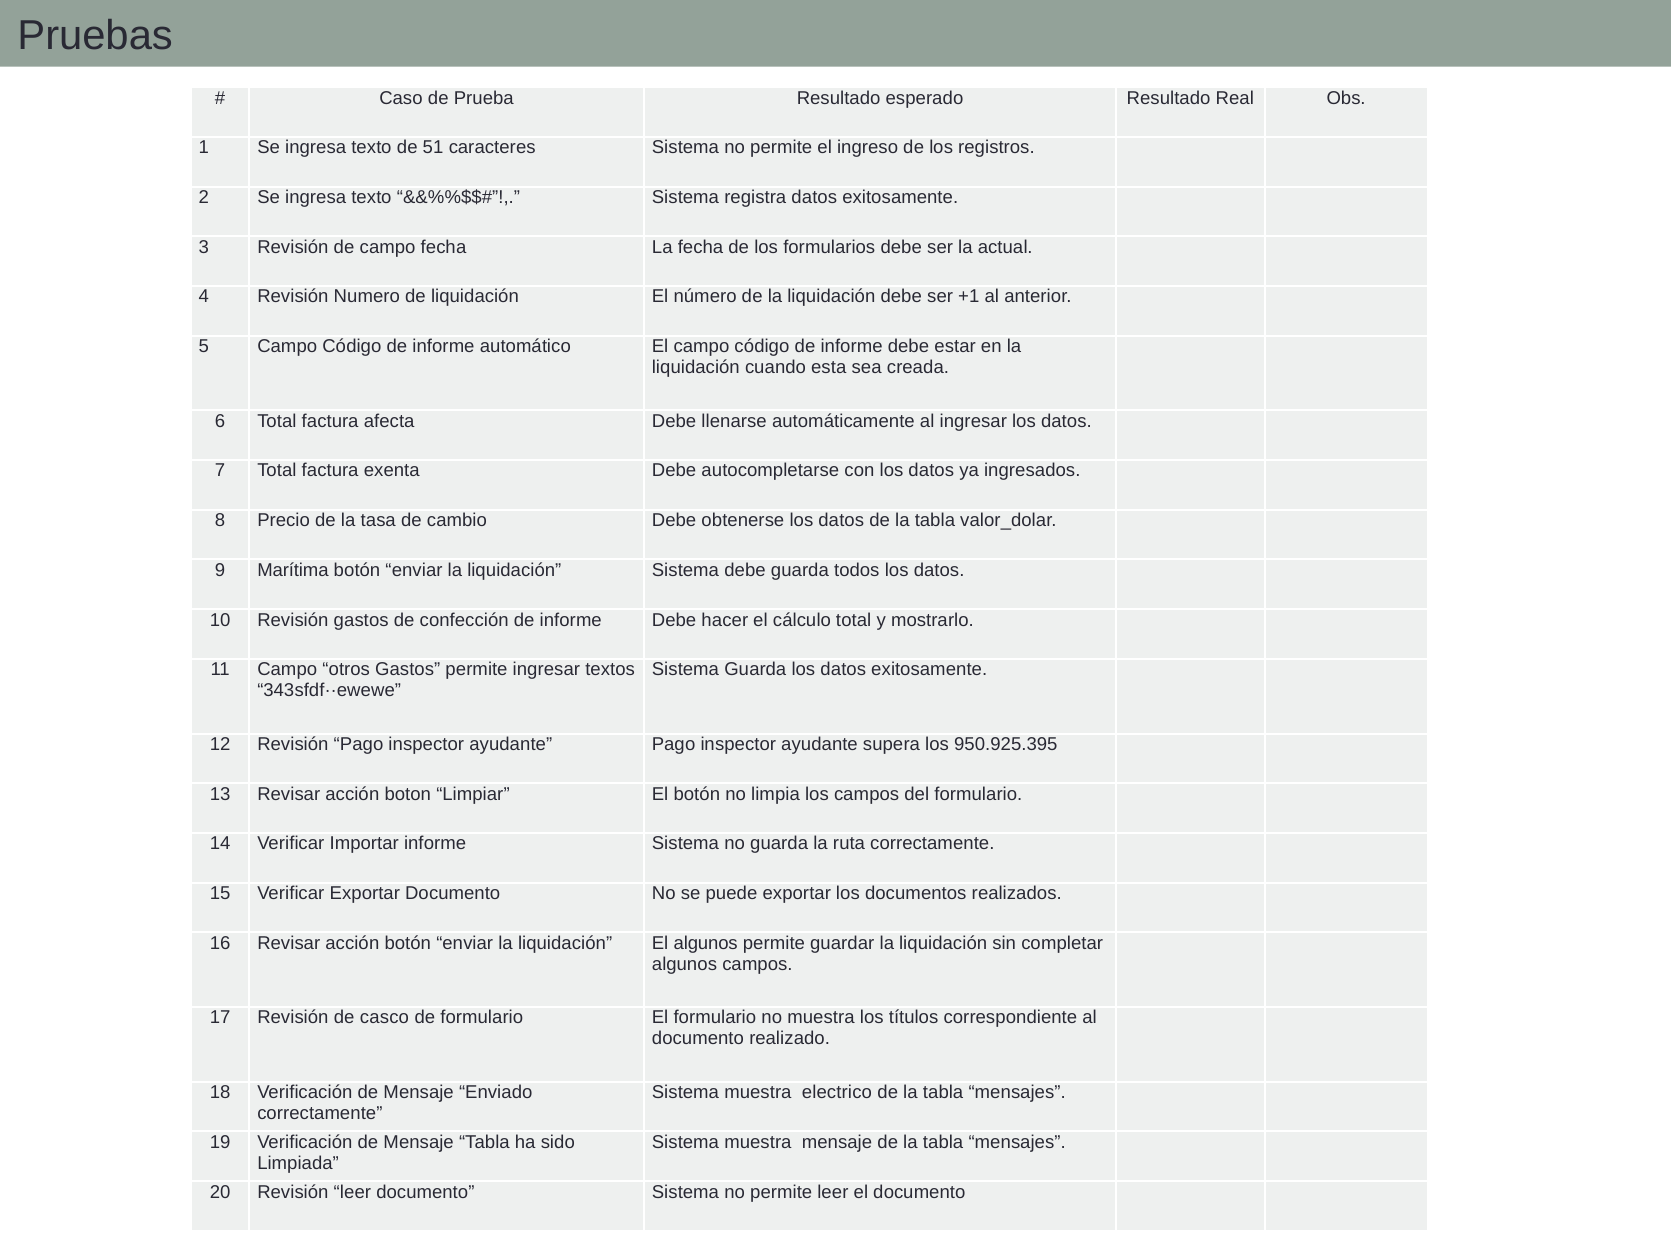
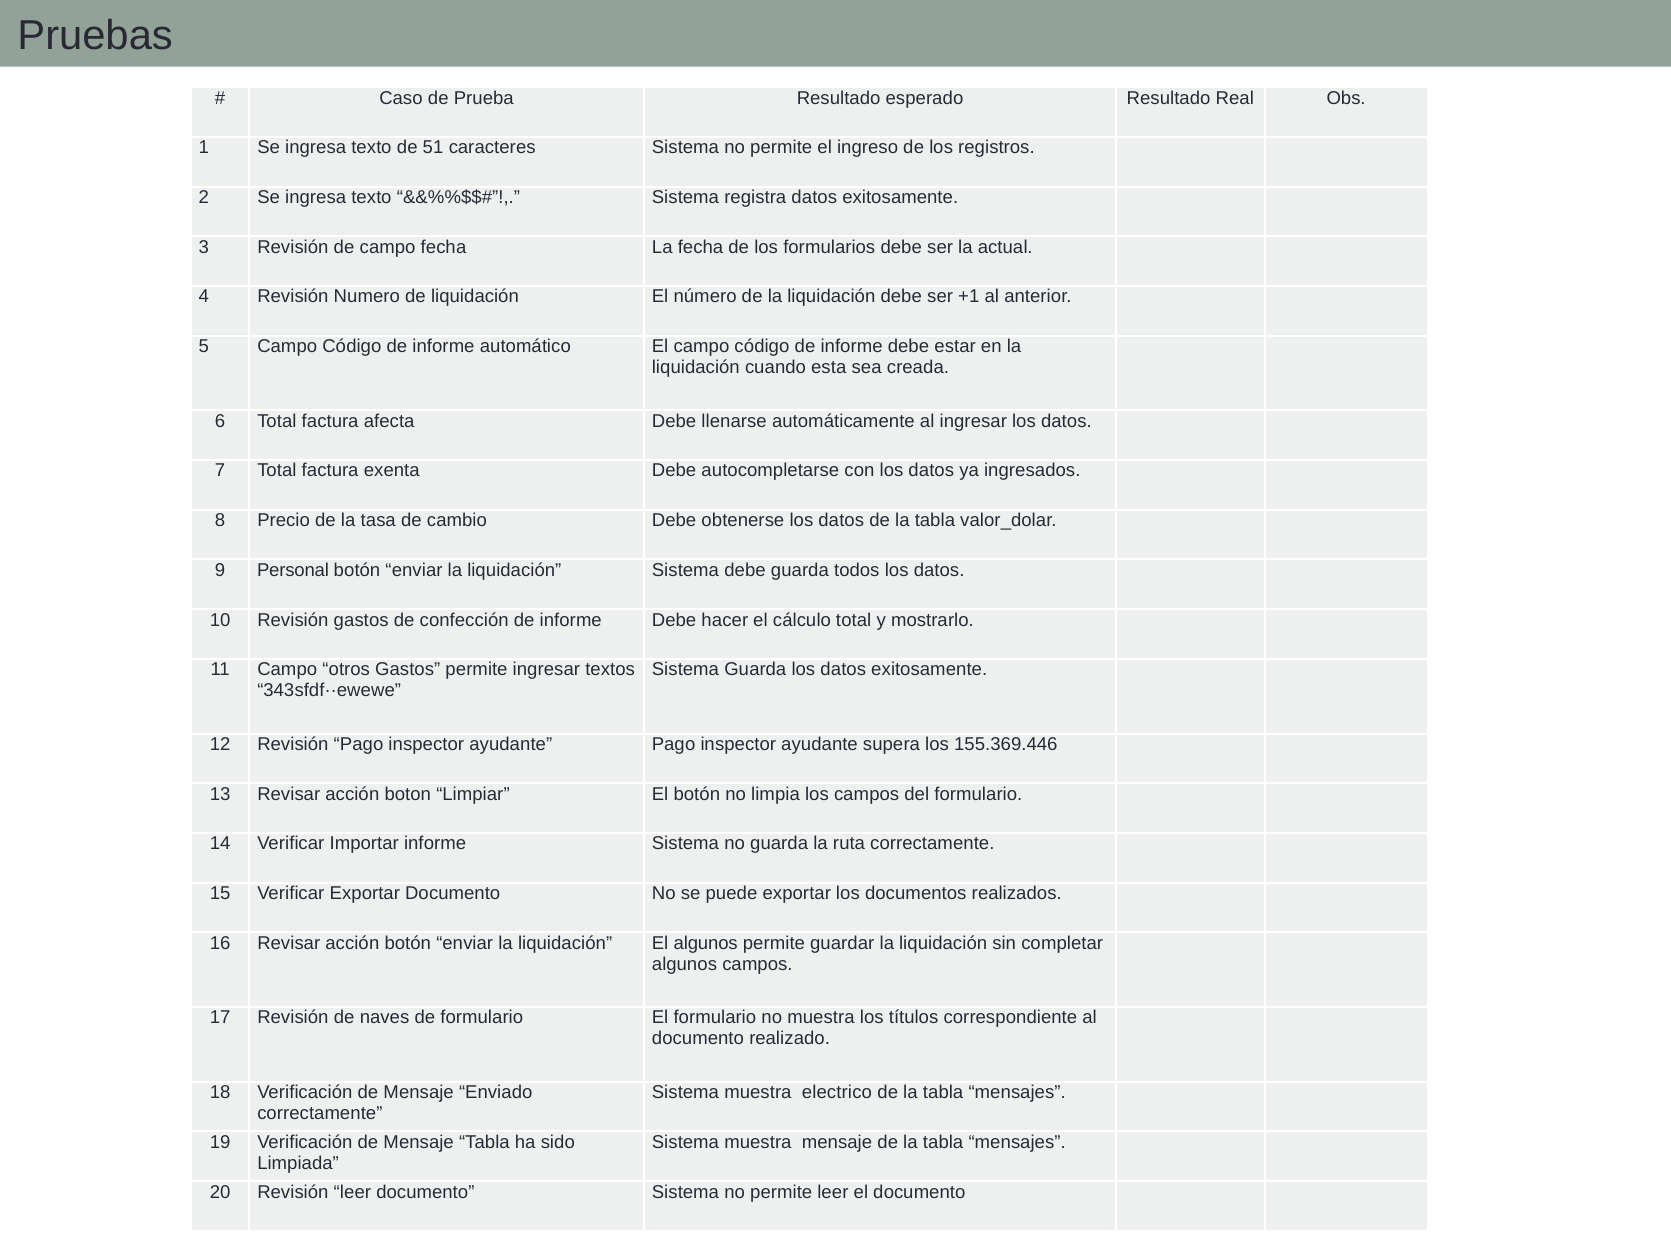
Marítima: Marítima -> Personal (293, 570)
950.925.395: 950.925.395 -> 155.369.446 (1006, 745)
casco: casco -> naves (385, 1018)
